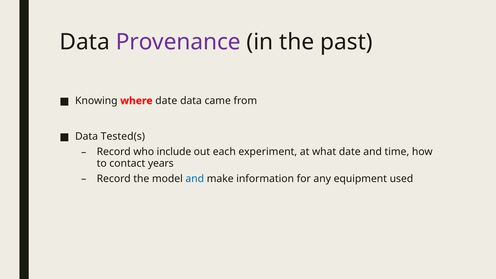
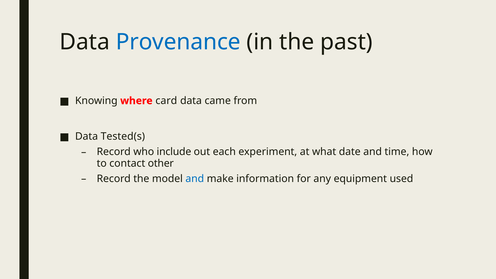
Provenance colour: purple -> blue (178, 42)
where date: date -> card (166, 101)
years: years -> other (161, 163)
